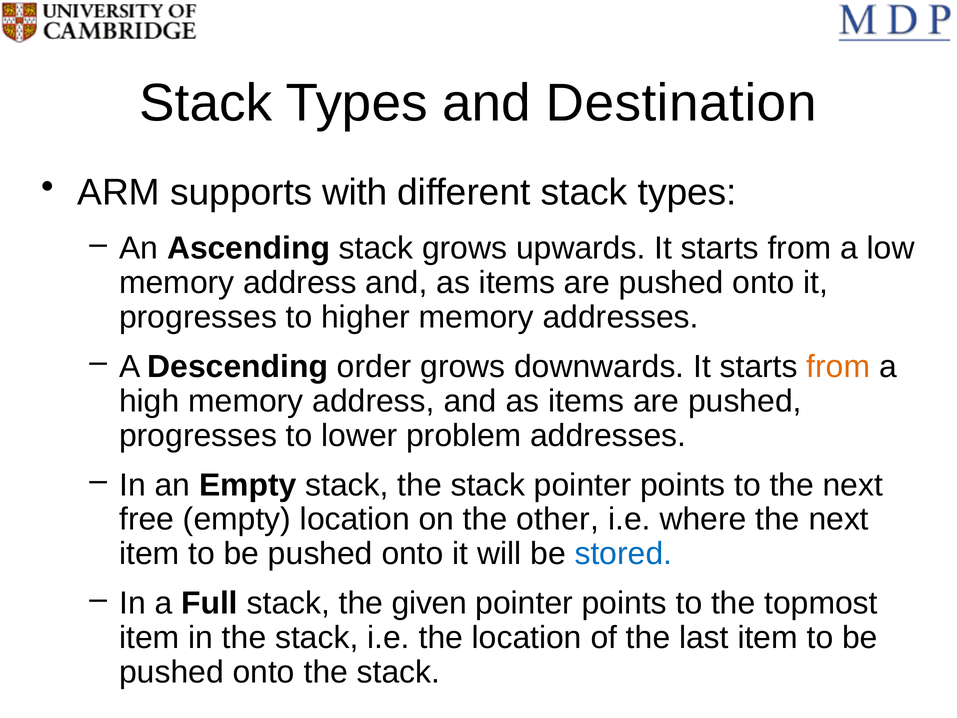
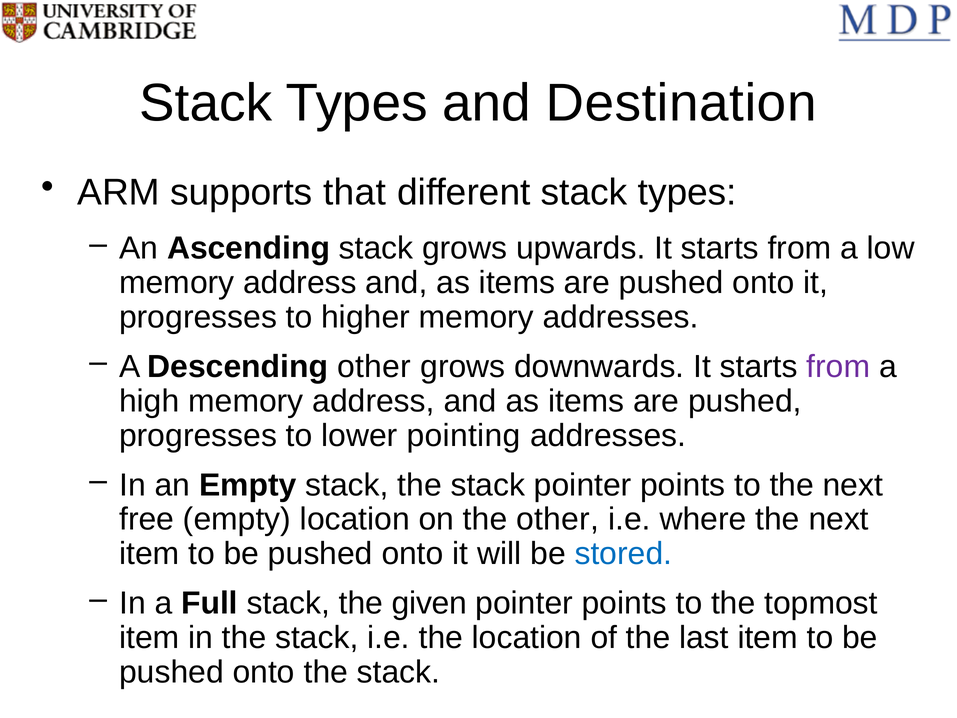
with: with -> that (355, 192)
Descending order: order -> other (374, 367)
from colour: orange -> purple (838, 367)
problem: problem -> pointing (464, 435)
